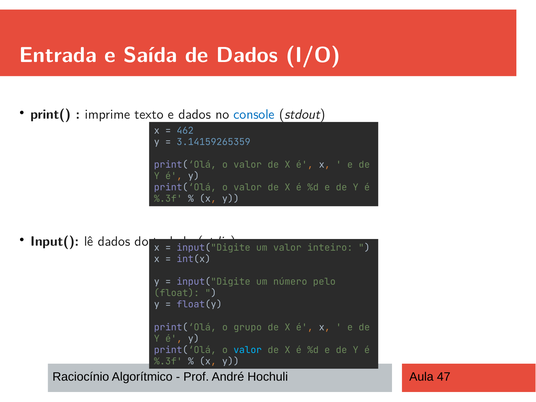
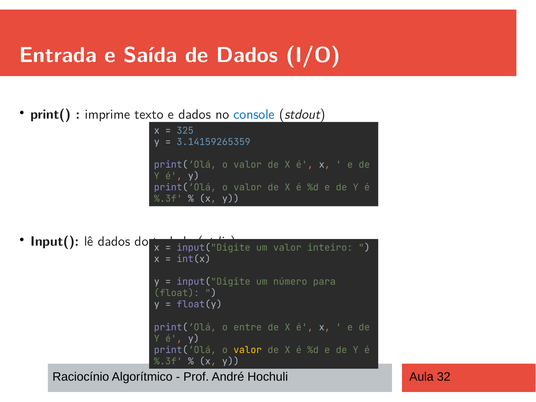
462: 462 -> 325 (185, 131)
pelo: pelo -> para (324, 282)
grupo: grupo -> entre (248, 327)
valor colour: light blue -> yellow (248, 350)
47: 47 -> 32 (444, 377)
